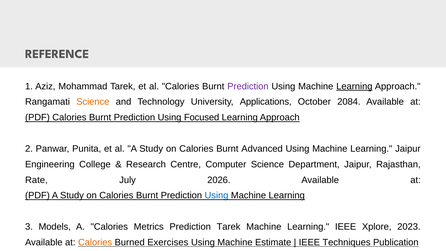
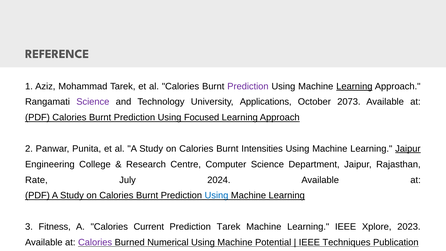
Science colour: orange -> purple (93, 102)
2084: 2084 -> 2073 (349, 102)
Advanced: Advanced -> Intensities (262, 149)
Jaipur underline: none -> present (408, 149)
2026: 2026 -> 2024 (219, 180)
Models: Models -> Fitness (55, 227)
Metrics: Metrics -> Current (149, 227)
Calories colour: orange -> purple (95, 242)
Exercises: Exercises -> Numerical (168, 242)
Estimate: Estimate -> Potential (273, 242)
